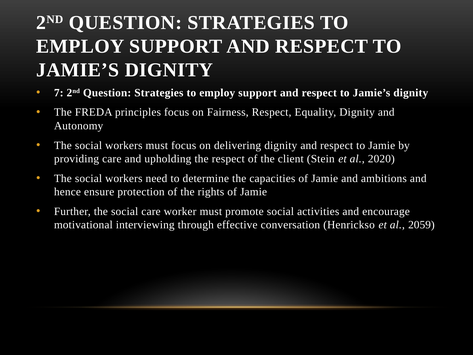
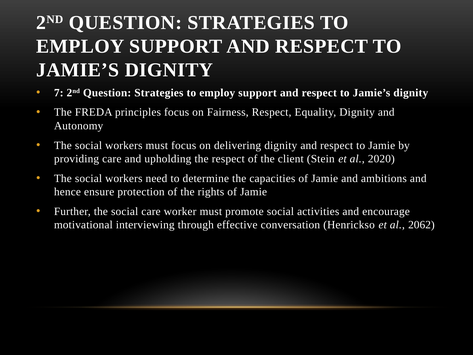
2059: 2059 -> 2062 (421, 225)
